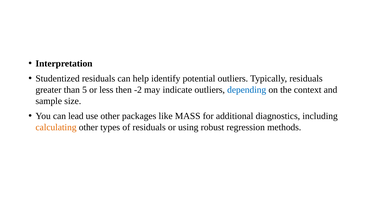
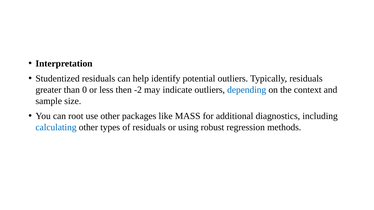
5: 5 -> 0 (85, 90)
lead: lead -> root (76, 116)
calculating colour: orange -> blue (56, 128)
